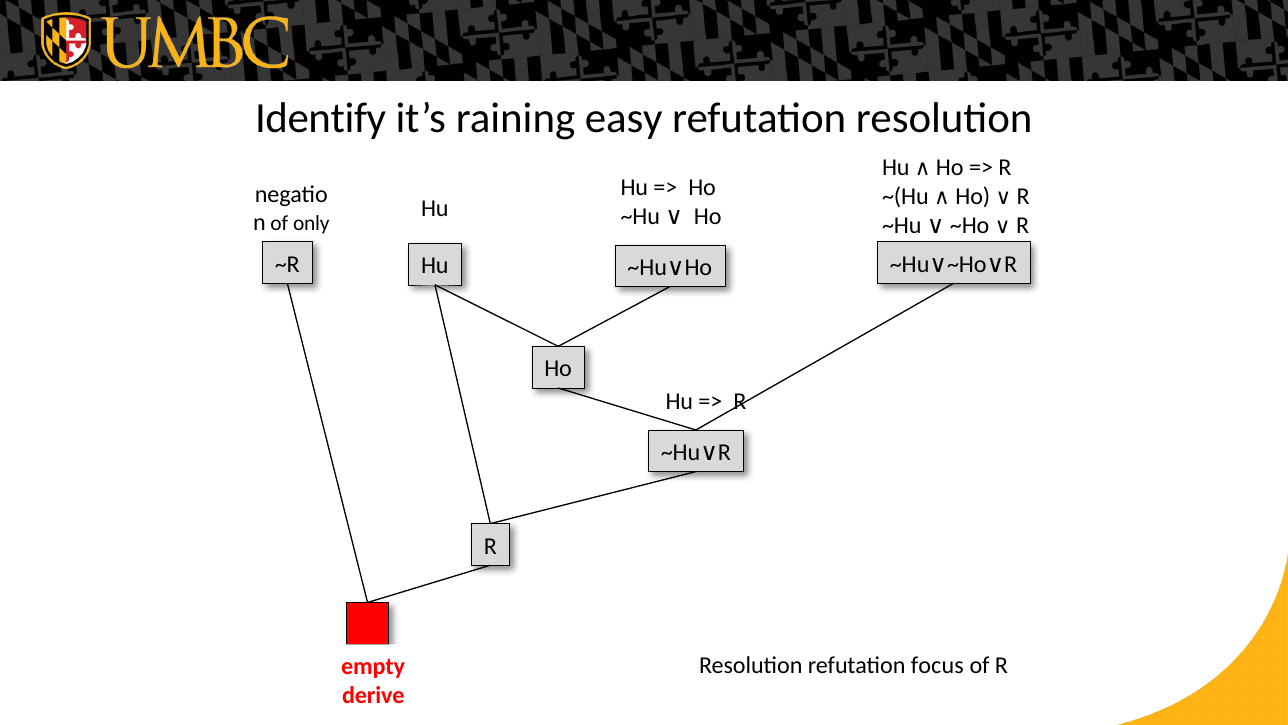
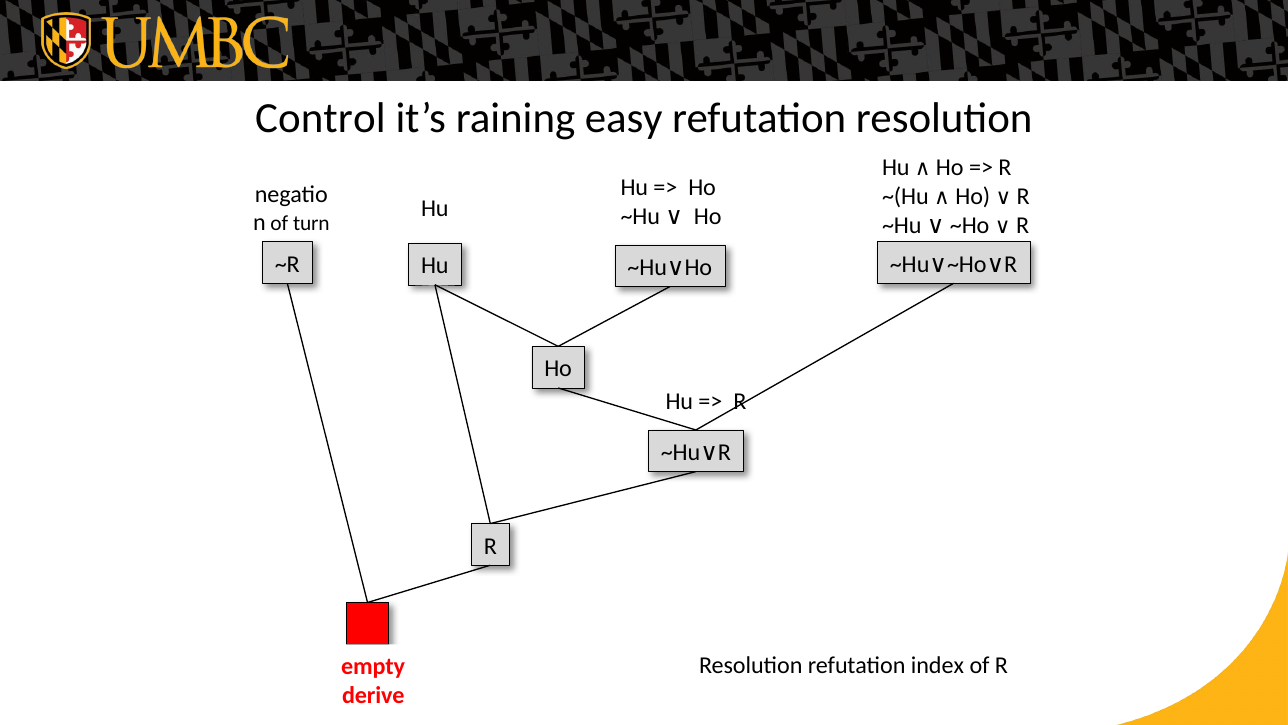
Identify: Identify -> Control (320, 118)
only: only -> turn (311, 224)
focus: focus -> index (937, 665)
